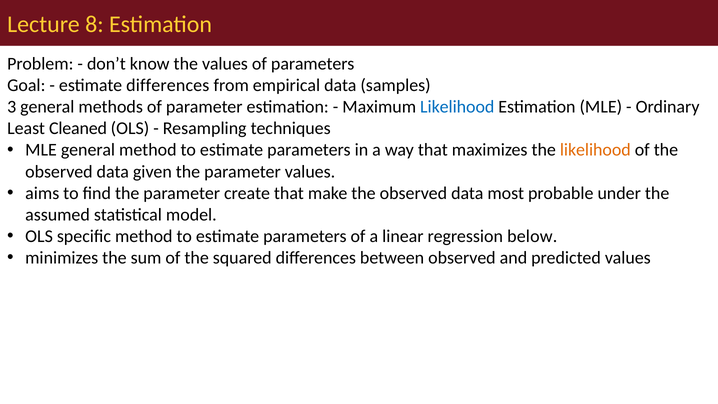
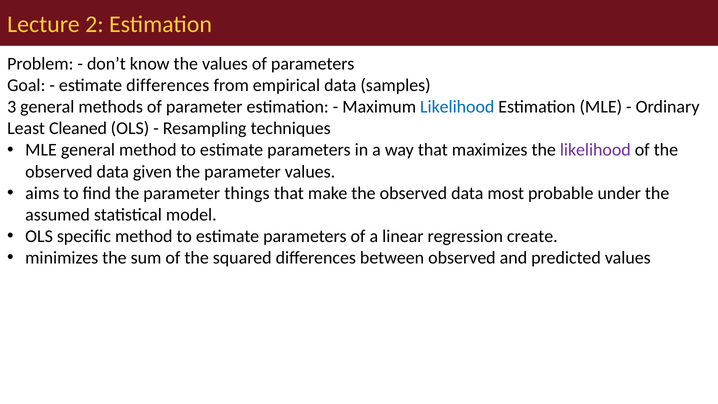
8: 8 -> 2 (94, 25)
likelihood colour: orange -> purple (595, 150)
create: create -> things (247, 193)
below: below -> create (532, 236)
